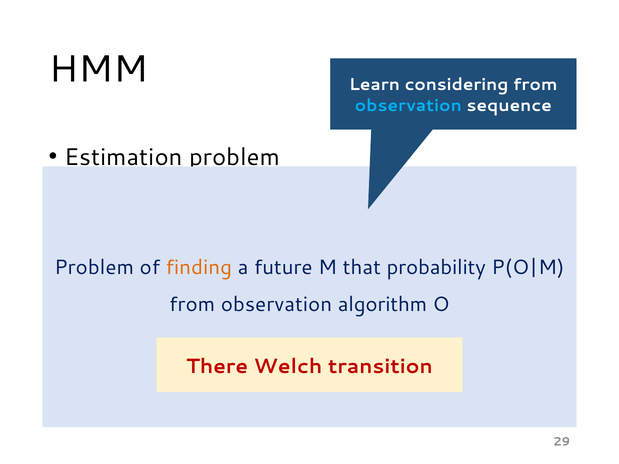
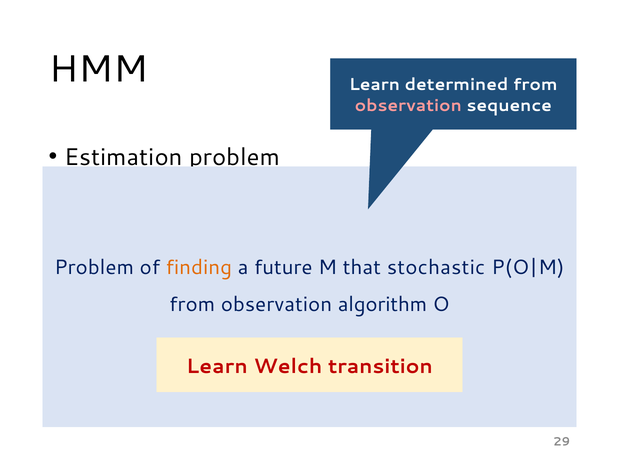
considering: considering -> determined (457, 85)
observation colour: light blue -> pink (408, 105)
probability: probability -> stochastic (436, 267)
There: There -> Learn (217, 366)
